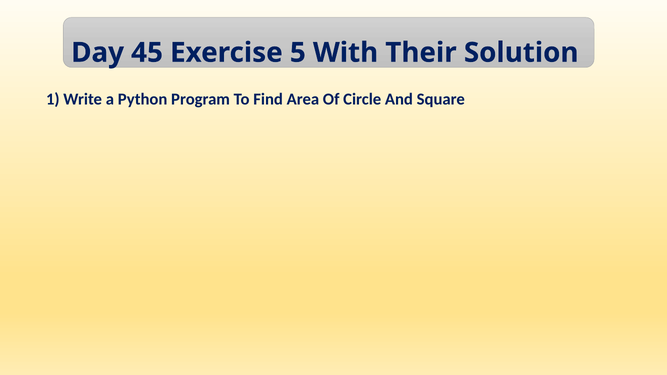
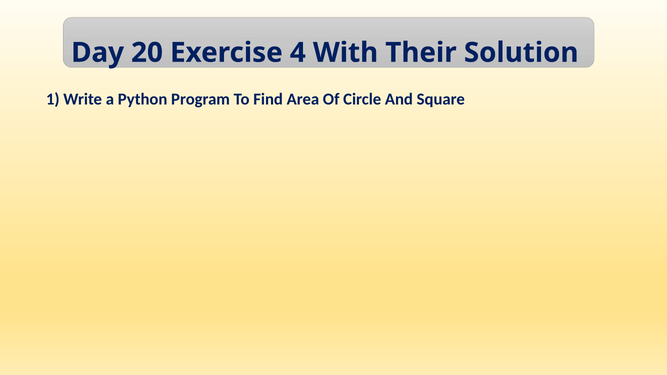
45: 45 -> 20 (147, 53)
5: 5 -> 4 (298, 53)
